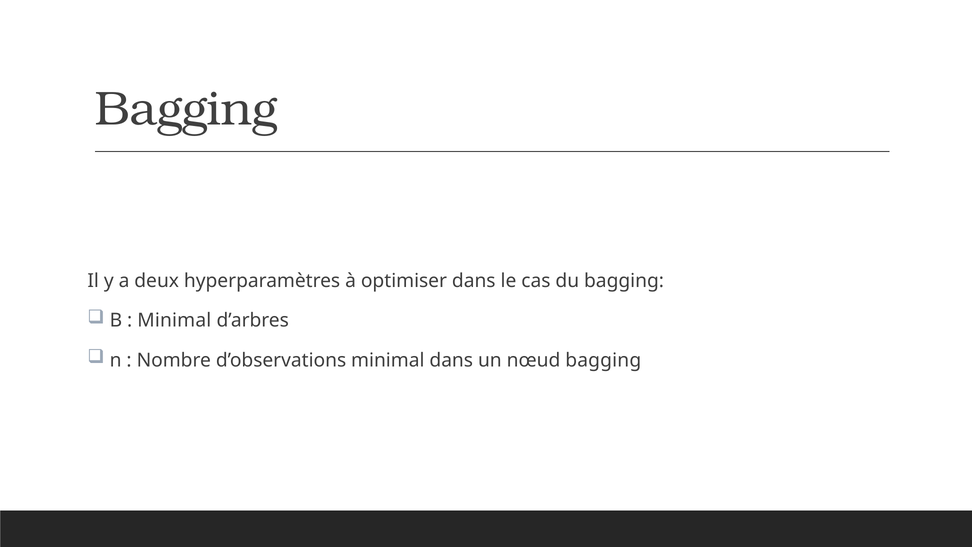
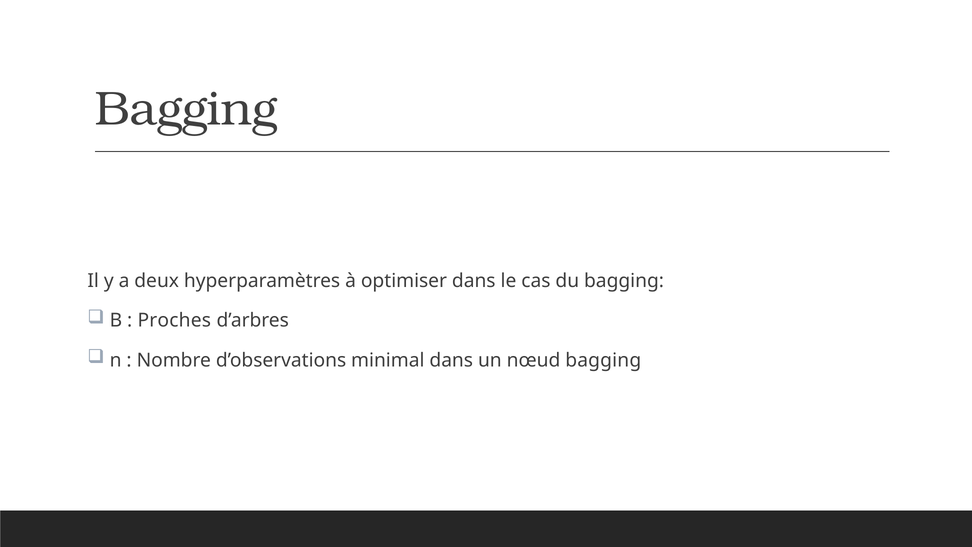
Minimal: Minimal -> Proches (174, 320)
